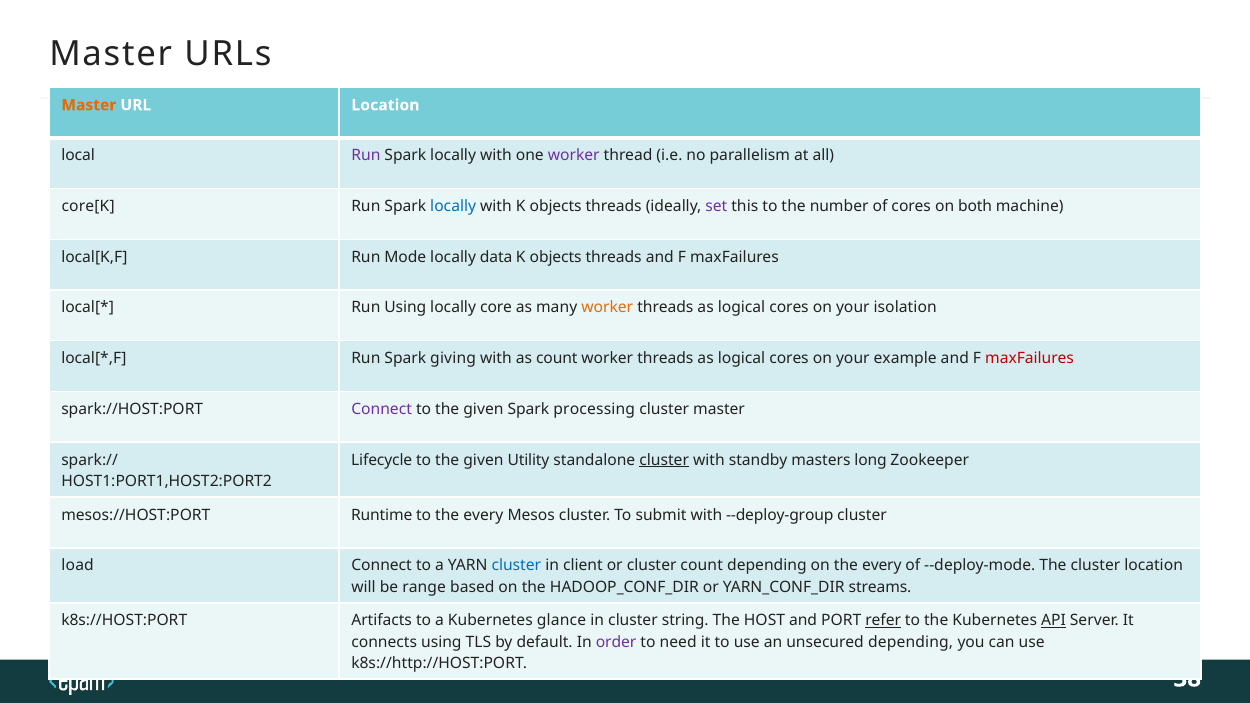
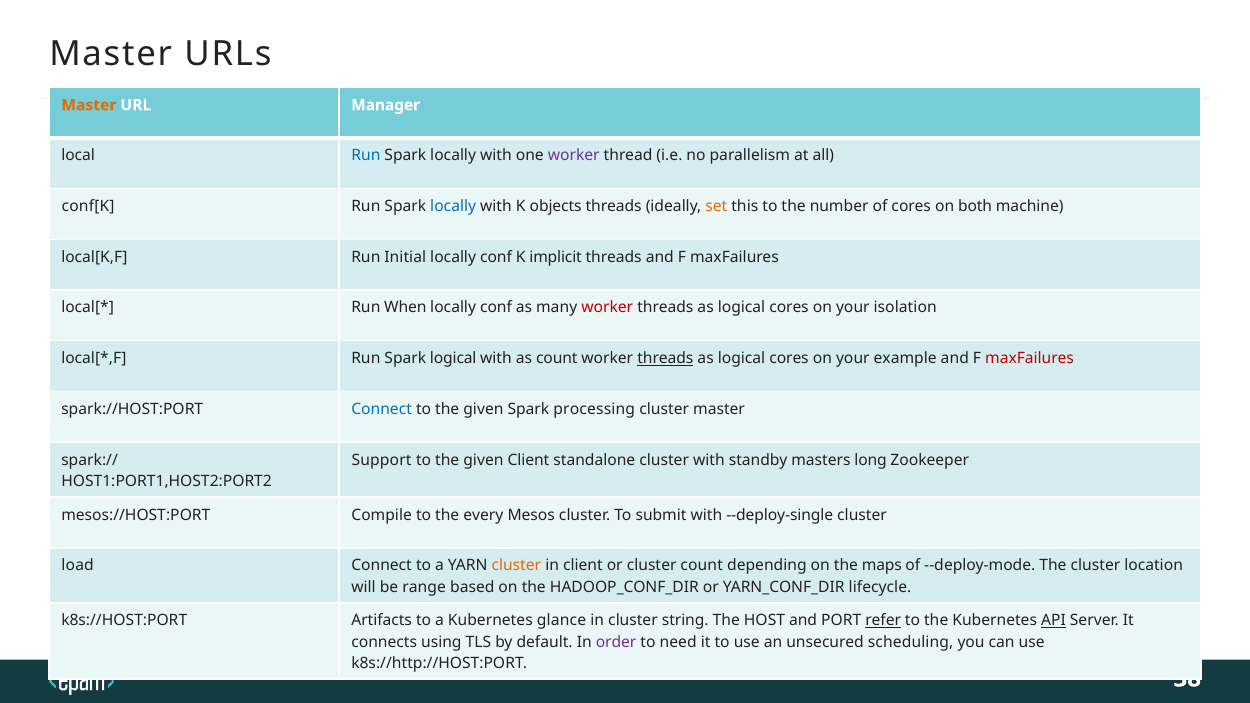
URL Location: Location -> Manager (386, 105)
Run colour: purple -> blue (366, 156)
core[K: core[K -> conf[K (88, 206)
set colour: purple -> orange (716, 206)
Mode: Mode -> Initial (405, 257)
data: data -> conf (496, 257)
objects: objects -> implicit (556, 257)
Run Using: Using -> When (405, 308)
core: core -> conf (496, 308)
worker colour: orange -> red (607, 308)
Spark giving: giving -> logical (453, 359)
threads underline: none -> present (665, 359)
Connect colour: purple -> blue (382, 409)
Lifecycle: Lifecycle -> Support (382, 460)
given Utility: Utility -> Client (528, 460)
cluster underline: present -> none (664, 460)
Runtime: Runtime -> Compile (382, 515)
--deploy-group: --deploy-group -> --deploy-single (780, 515)
cluster colour: blue -> orange (516, 566)
on the every: every -> maps (882, 566)
streams: streams -> lifecycle (880, 587)
unsecured depending: depending -> scheduling (911, 642)
